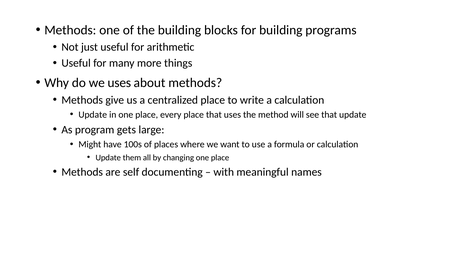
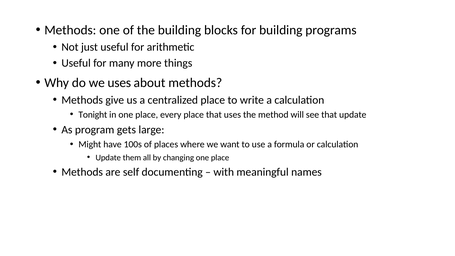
Update: Update -> Tonight (93, 115)
